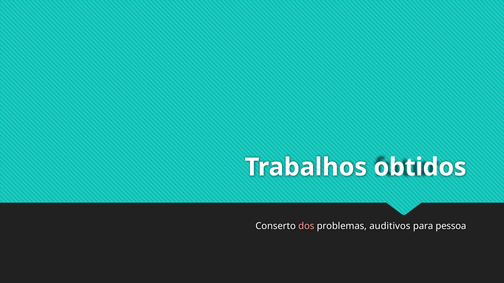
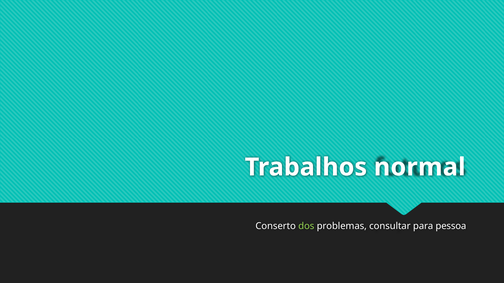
obtidos: obtidos -> normal (420, 167)
dos colour: pink -> light green (306, 227)
auditivos: auditivos -> consultar (390, 227)
